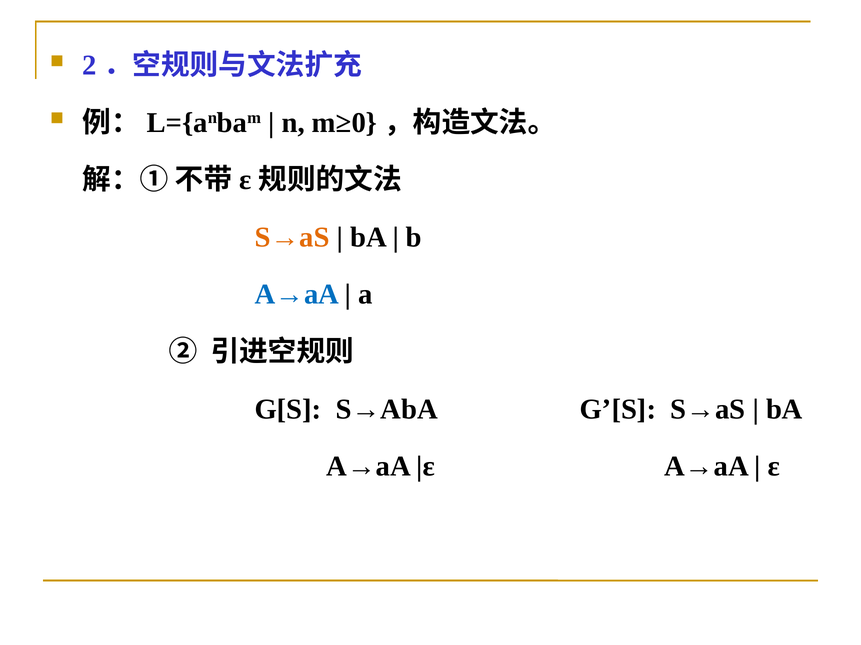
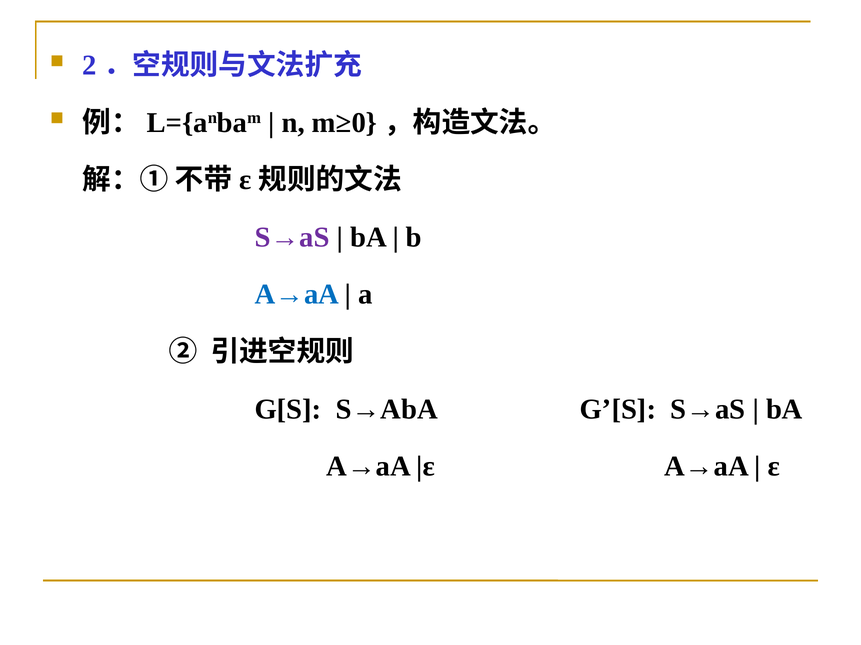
S→aS colour: orange -> purple (292, 237)
